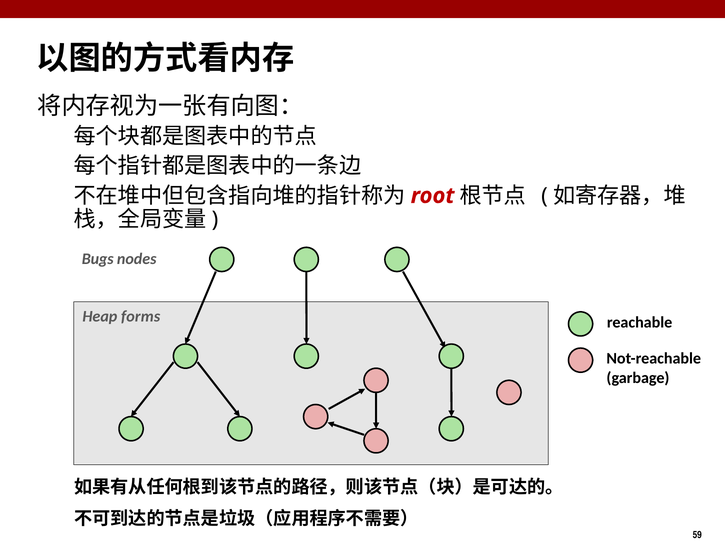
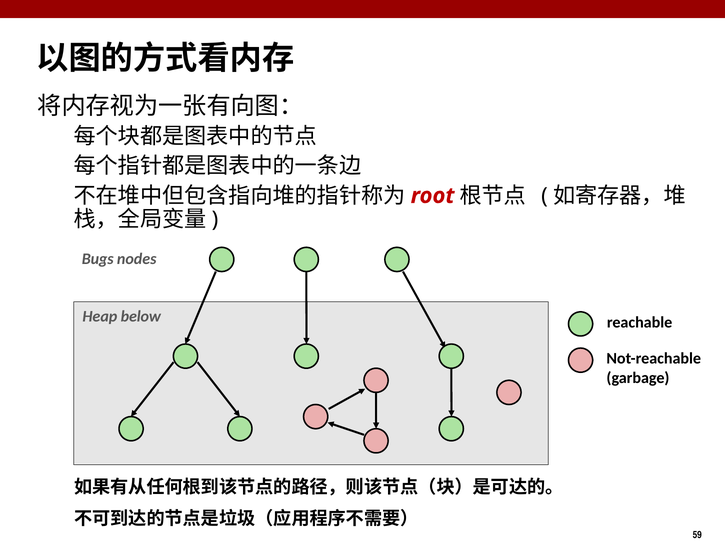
forms: forms -> below (141, 316)
